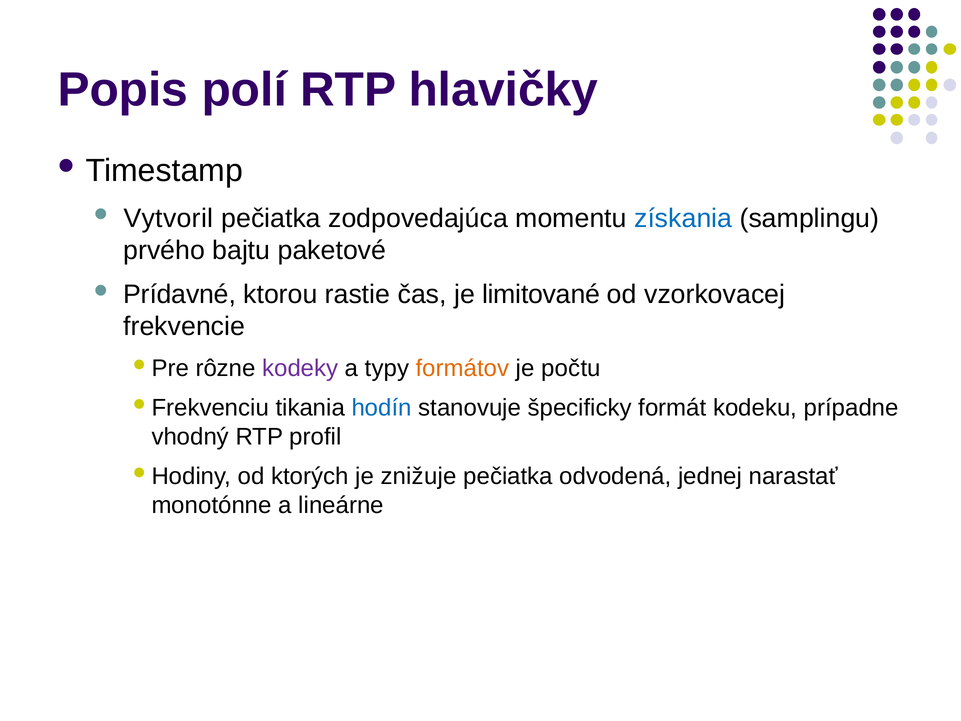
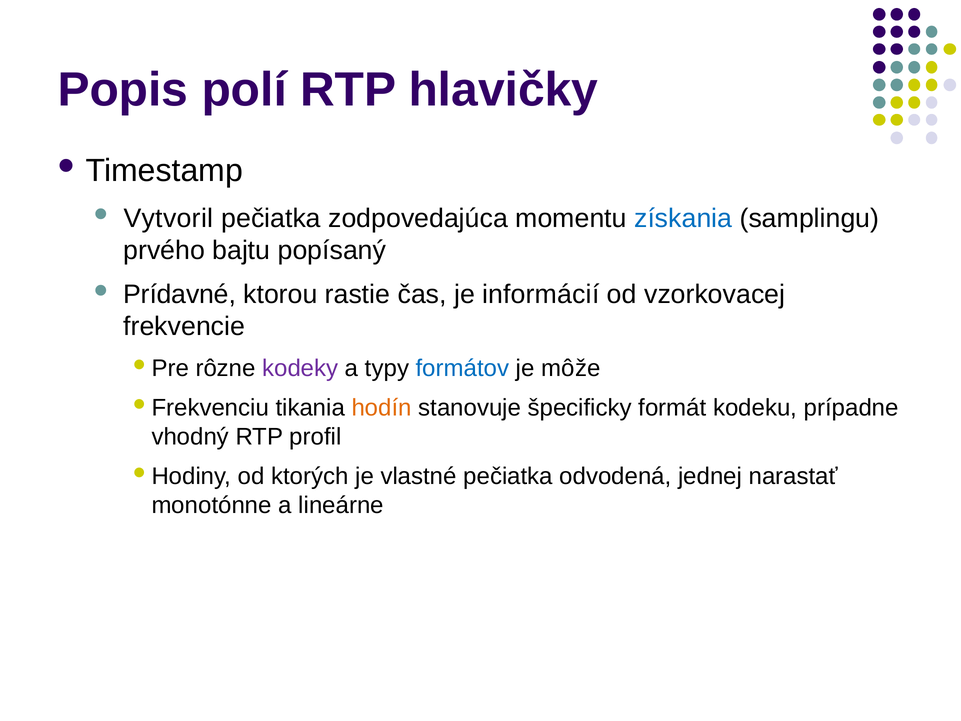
paketové: paketové -> popísaný (332, 250)
limitované: limitované -> informácií (541, 294)
formátov colour: orange -> blue (462, 368)
počtu: počtu -> môže (571, 368)
hodín colour: blue -> orange (382, 408)
znižuje: znižuje -> vlastné (419, 476)
